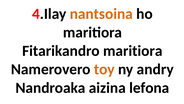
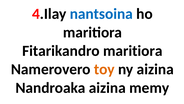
nantsoina colour: orange -> blue (101, 14)
ny andry: andry -> aizina (155, 69)
lefona: lefona -> memy (149, 87)
